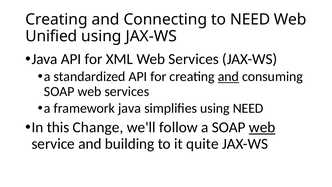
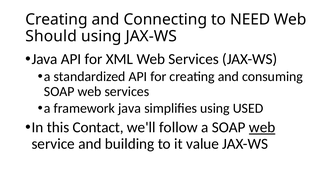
Unified: Unified -> Should (51, 36)
and underline: present -> none (228, 77)
using NEED: NEED -> USED (248, 108)
Change: Change -> Contact (98, 127)
quite: quite -> value (203, 144)
